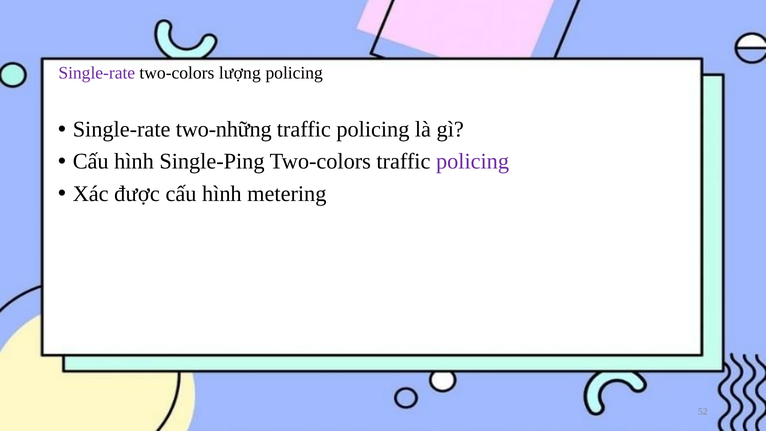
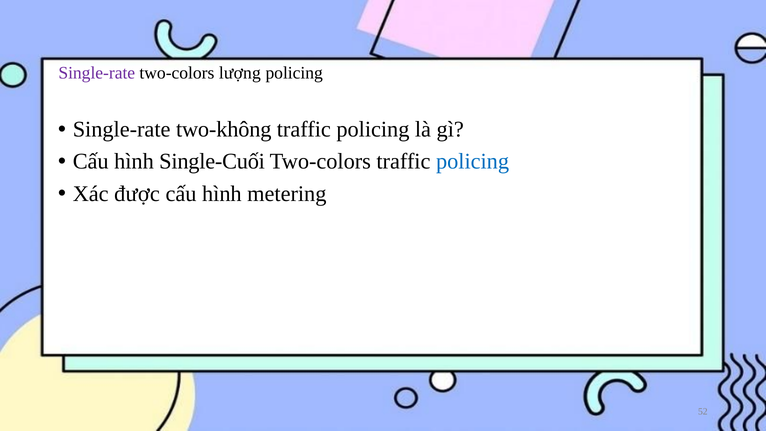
two-những: two-những -> two-không (224, 129)
Single-Ping: Single-Ping -> Single-Cuối (212, 162)
policing colour: purple -> blue (473, 162)
